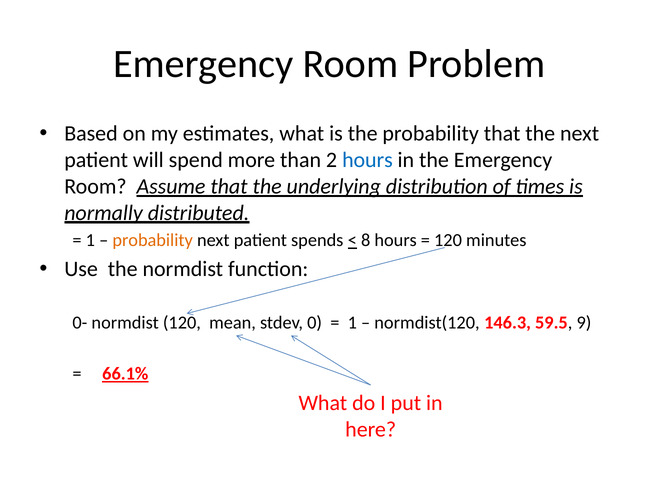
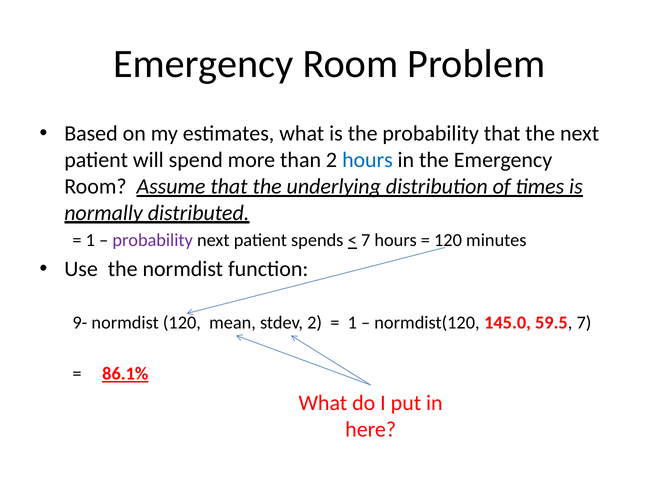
probability colour: orange -> purple (153, 240)
8: 8 -> 7 (366, 240)
0-: 0- -> 9- (80, 322)
stdev 0: 0 -> 2 (315, 322)
146.3: 146.3 -> 145.0 (508, 322)
59.5 9: 9 -> 7 (584, 322)
66.1%: 66.1% -> 86.1% (125, 373)
